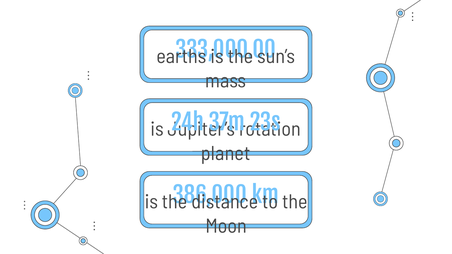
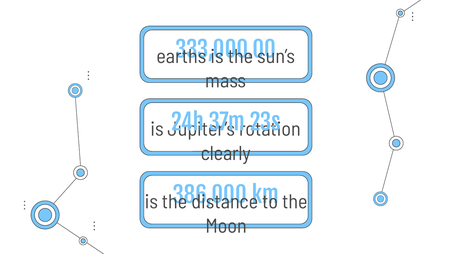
planet: planet -> clearly (226, 154)
